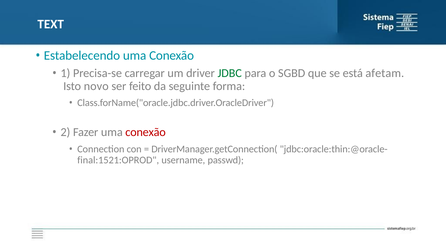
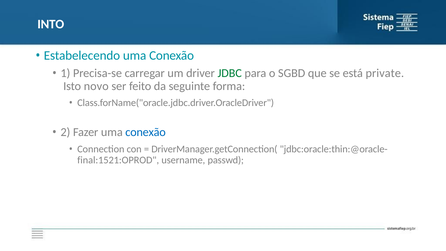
TEXT: TEXT -> INTO (51, 24)
afetam: afetam -> private (385, 73)
conexão colour: red -> blue (146, 132)
